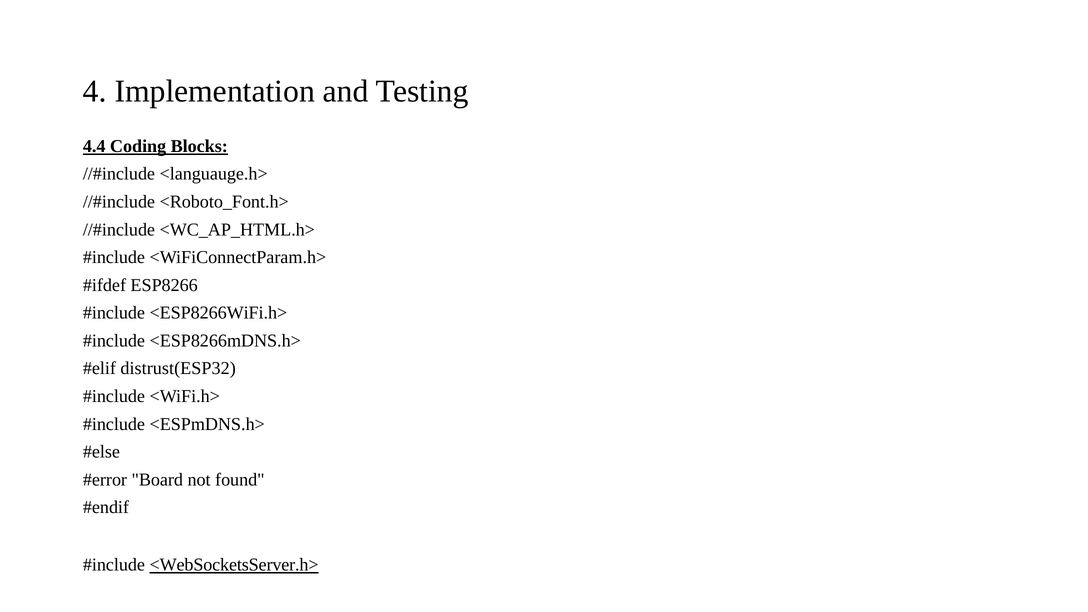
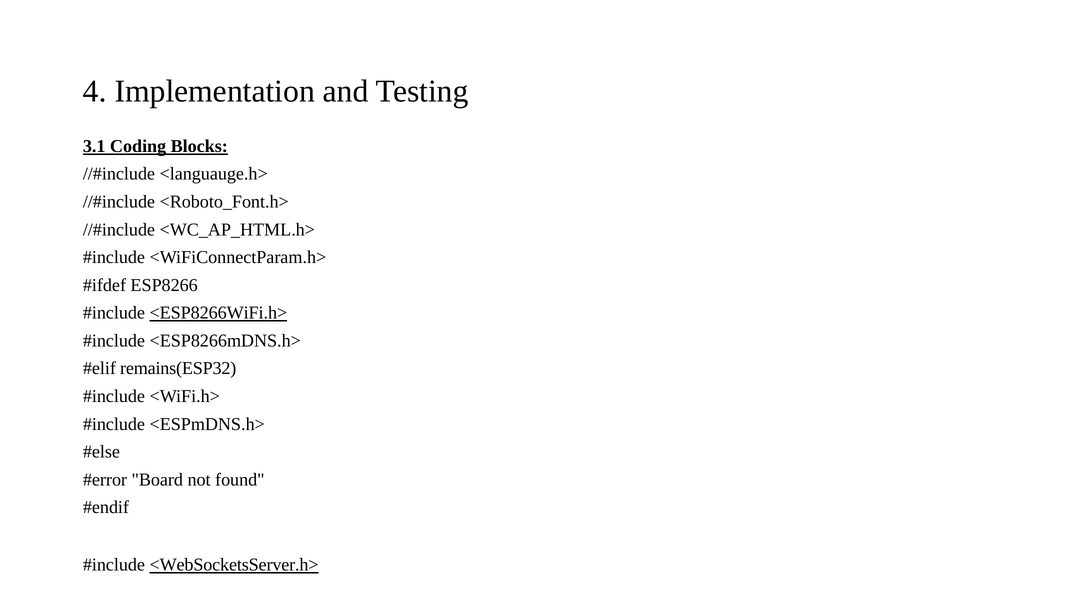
4.4: 4.4 -> 3.1 (94, 146)
<ESP8266WiFi.h> underline: none -> present (218, 313)
distrust(ESP32: distrust(ESP32 -> remains(ESP32 (178, 369)
